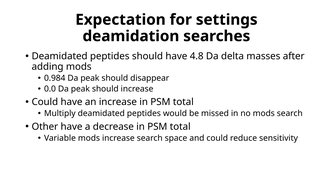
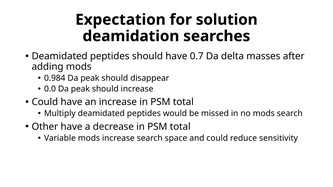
settings: settings -> solution (227, 20)
4.8: 4.8 -> 0.7 (197, 56)
